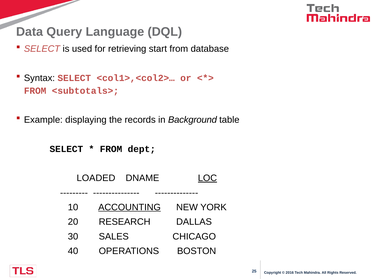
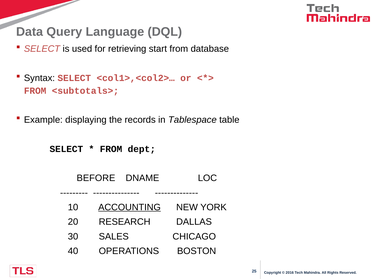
Background: Background -> Tablespace (192, 120)
LOADED: LOADED -> BEFORE (96, 178)
LOC underline: present -> none (207, 178)
